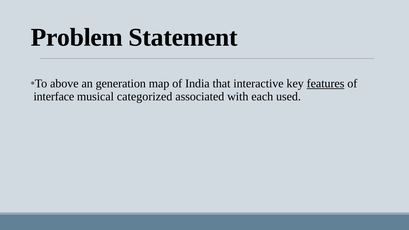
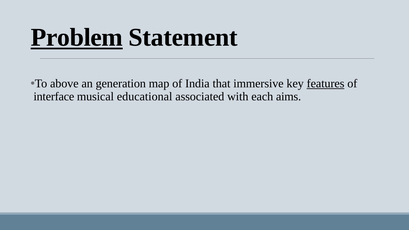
Problem underline: none -> present (77, 38)
interactive: interactive -> immersive (259, 84)
categorized: categorized -> educational (145, 97)
used: used -> aims (289, 97)
